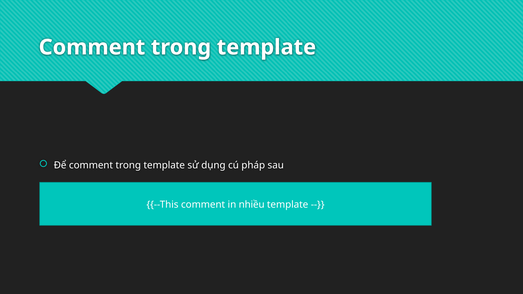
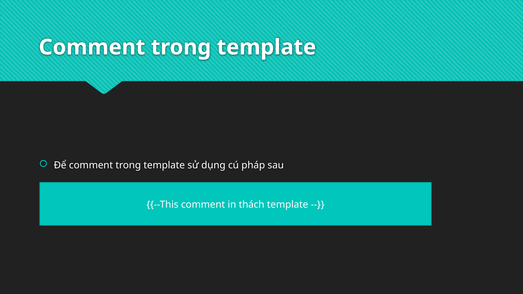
nhiều: nhiều -> thách (252, 205)
